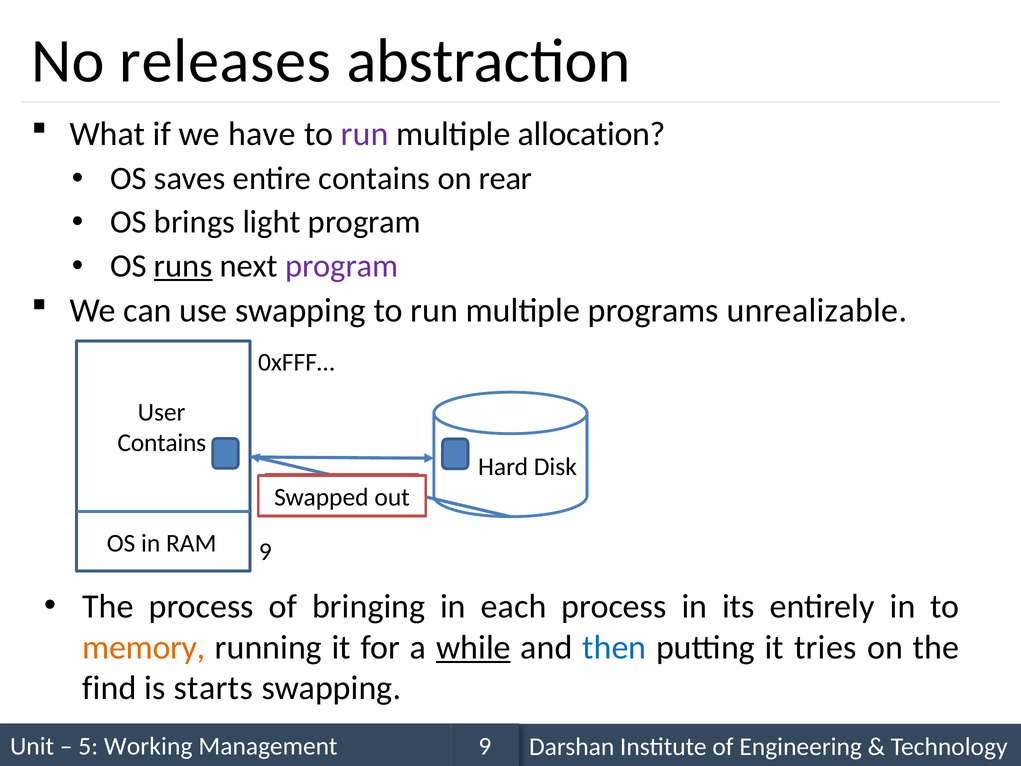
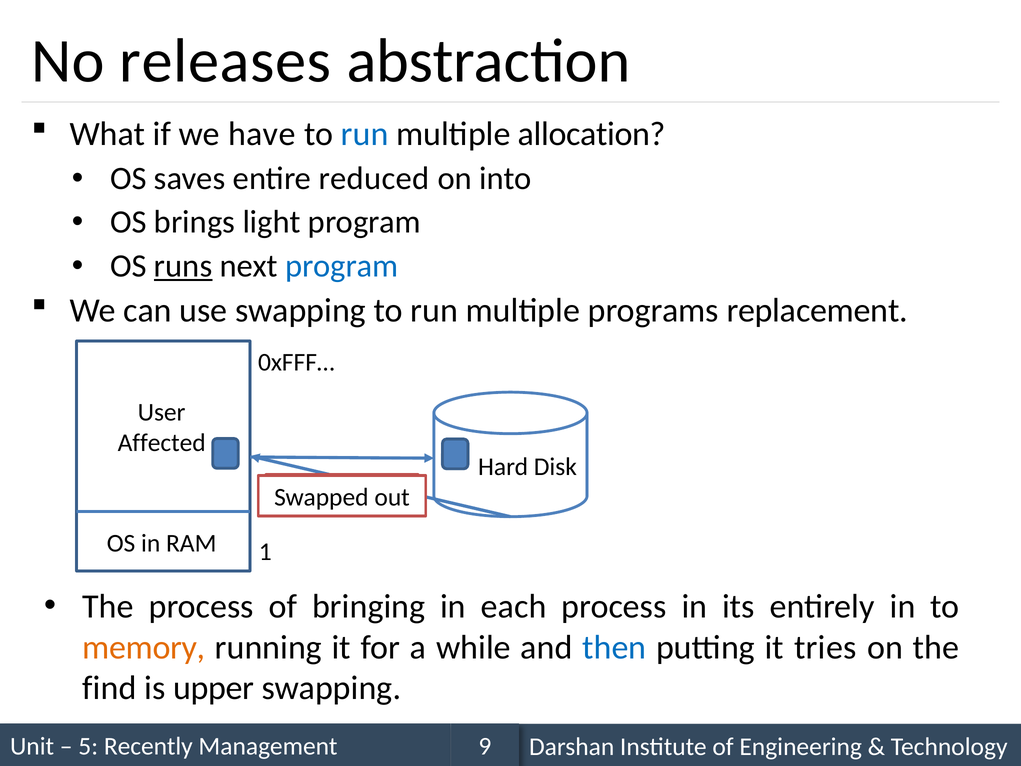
run colour: purple -> blue (365, 134)
entire contains: contains -> reduced (374, 178)
rear: rear -> into (505, 178)
program colour: purple -> blue (342, 266)
unrealizable: unrealizable -> replacement (817, 310)
Contains: Contains -> Affected (162, 443)
RAM 9: 9 -> 1 (265, 552)
while underline: present -> none (473, 647)
starts: starts -> upper (214, 688)
Working: Working -> Recently (148, 746)
